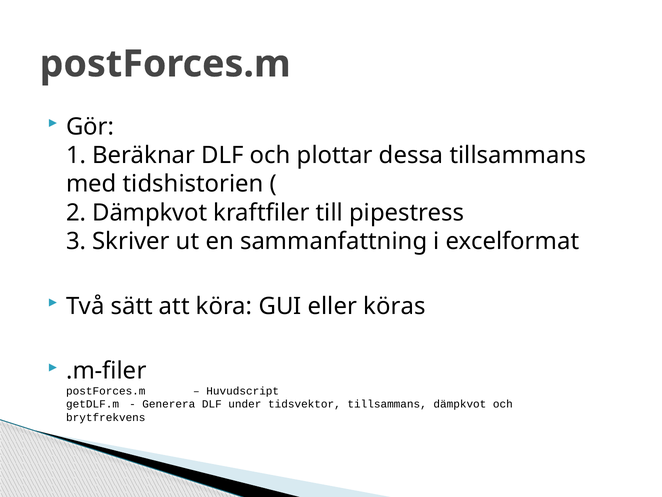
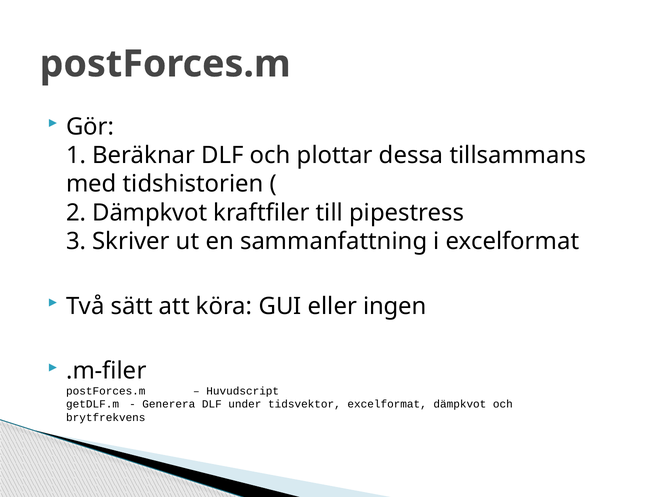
köras: köras -> ingen (395, 306)
tidsvektor tillsammans: tillsammans -> excelformat (387, 404)
